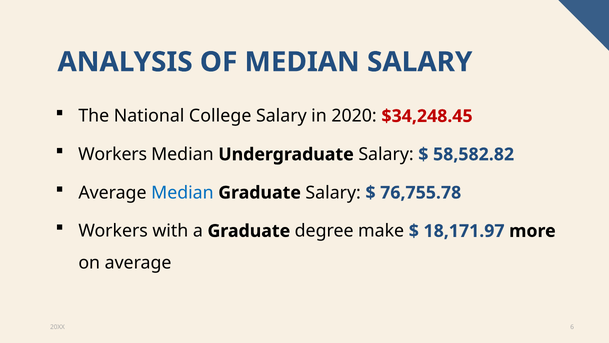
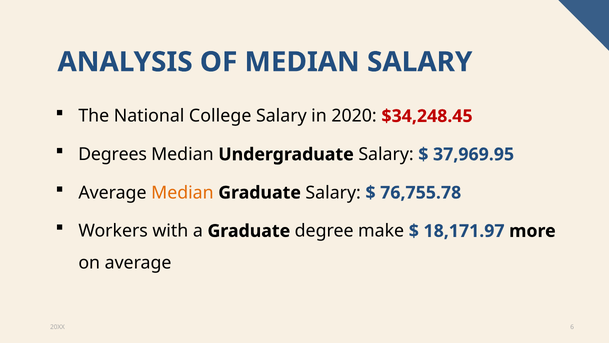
Workers: Workers -> Degrees (113, 154)
58,582.82: 58,582.82 -> 37,969.95 (474, 154)
Median colour: blue -> orange (182, 192)
